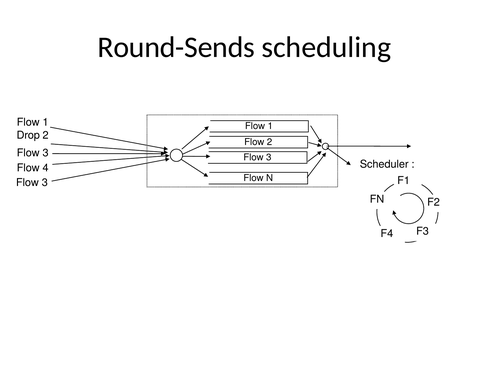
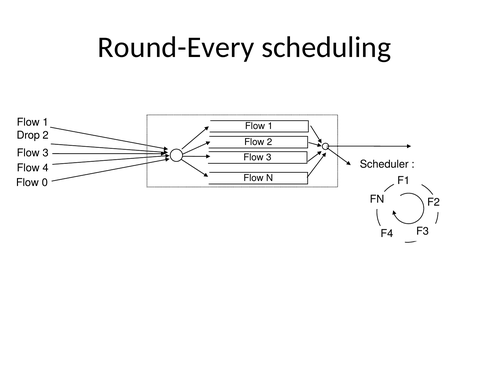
Round-Sends: Round-Sends -> Round-Every (176, 47)
3: 3 -> 0 (45, 183)
